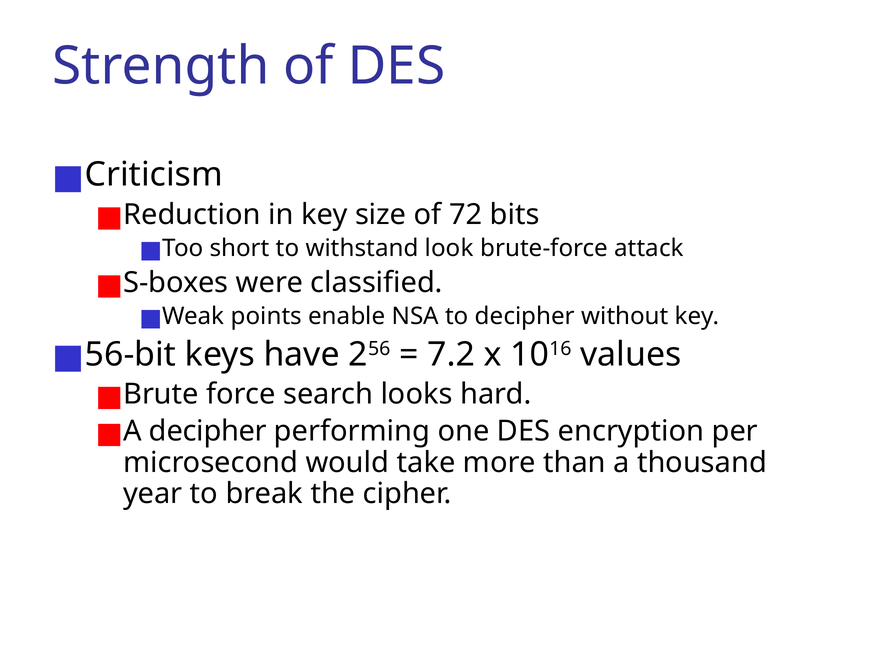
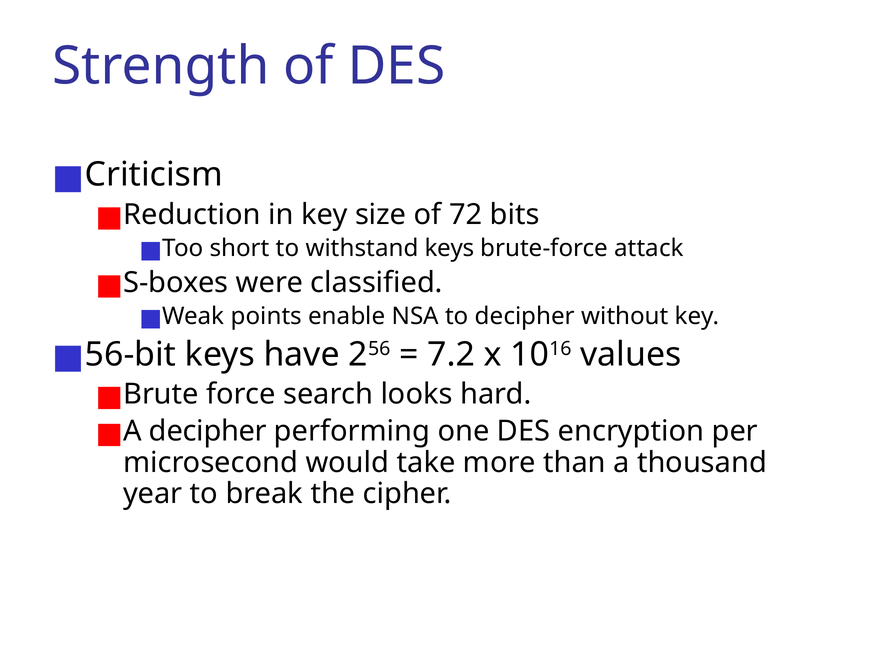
withstand look: look -> keys (449, 248)
